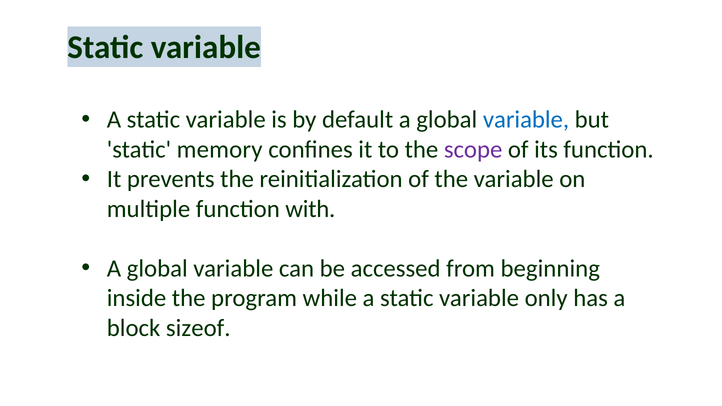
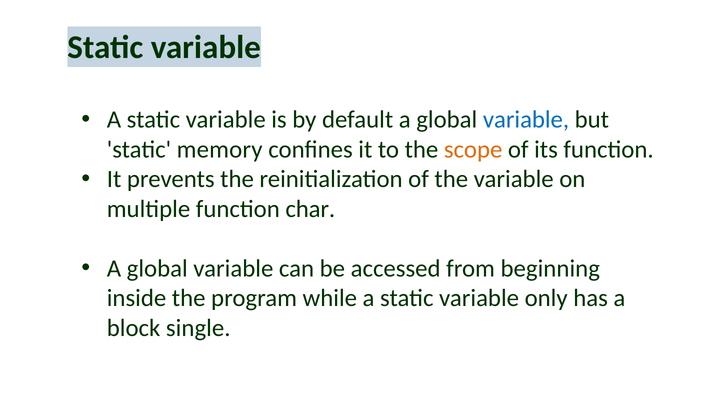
scope colour: purple -> orange (473, 150)
with: with -> char (310, 209)
sizeof: sizeof -> single (198, 328)
